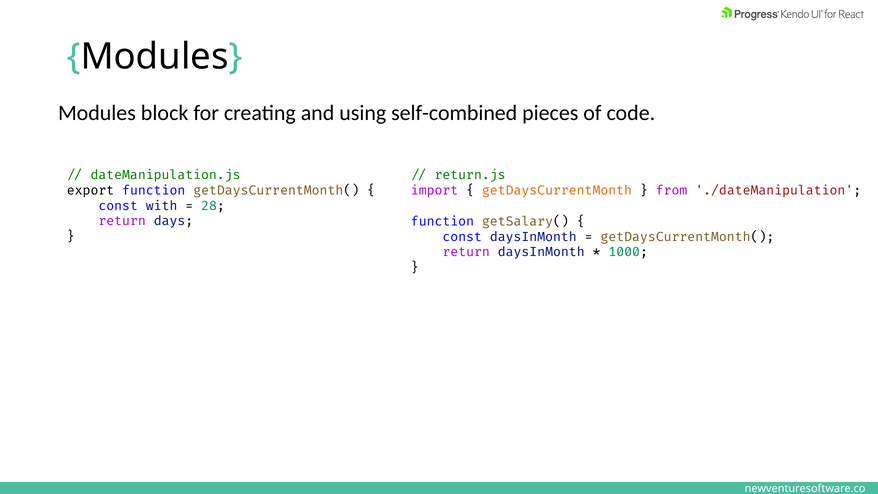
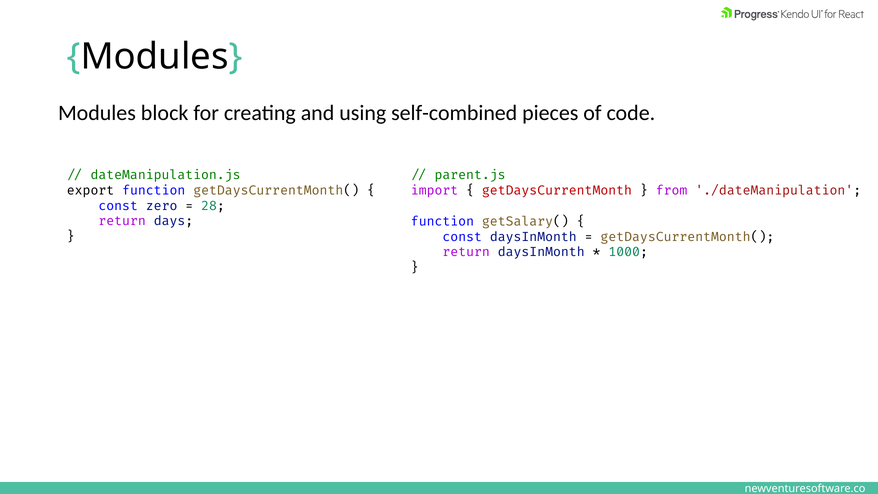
return.js: return.js -> parent.js (470, 175)
getDaysCurrentMonth colour: orange -> red (557, 191)
with: with -> zero (162, 206)
